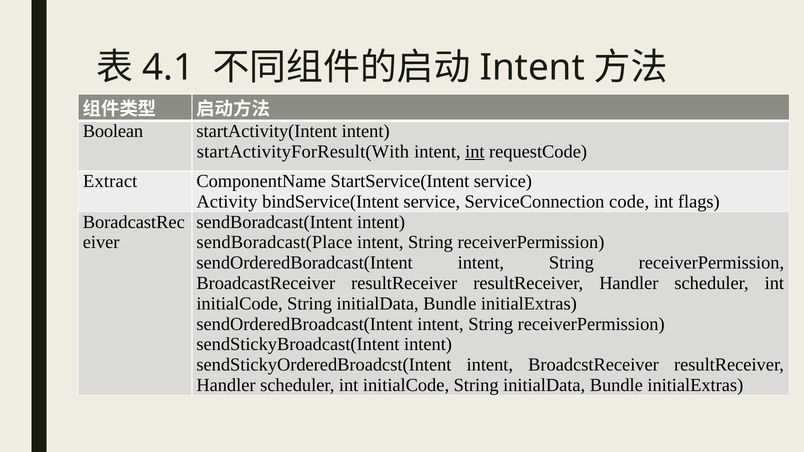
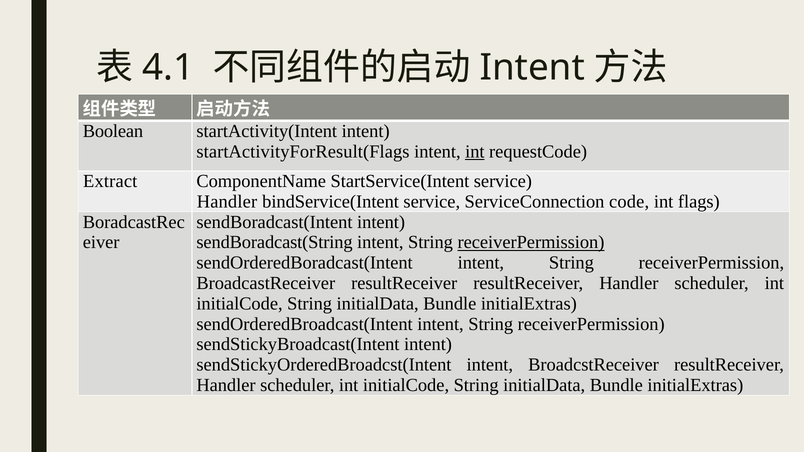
startActivityForResult(With: startActivityForResult(With -> startActivityForResult(Flags (303, 152)
Activity: Activity -> Handler (227, 202)
sendBoradcast(Place: sendBoradcast(Place -> sendBoradcast(String (275, 243)
receiverPermission underline: none -> present (531, 243)
